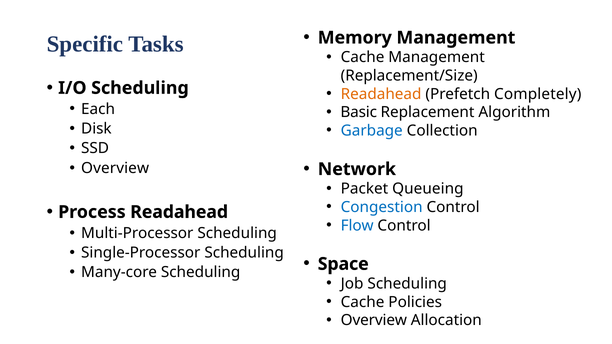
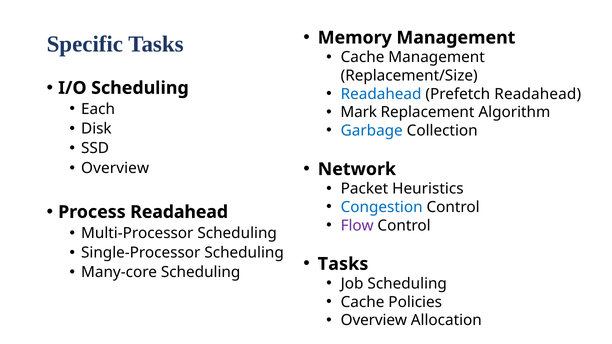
Readahead colour: orange -> blue (381, 94)
Prefetch Completely: Completely -> Readahead (538, 94)
Basic: Basic -> Mark (359, 112)
Queueing: Queueing -> Heuristics (428, 189)
Flow colour: blue -> purple (357, 226)
Space: Space -> Tasks (343, 264)
